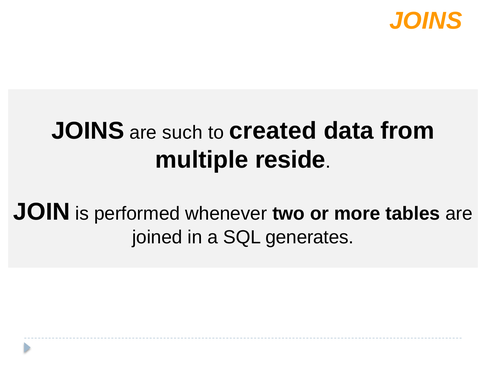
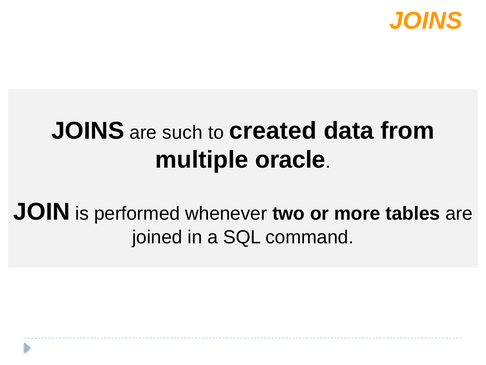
reside: reside -> oracle (290, 160)
generates: generates -> command (310, 237)
